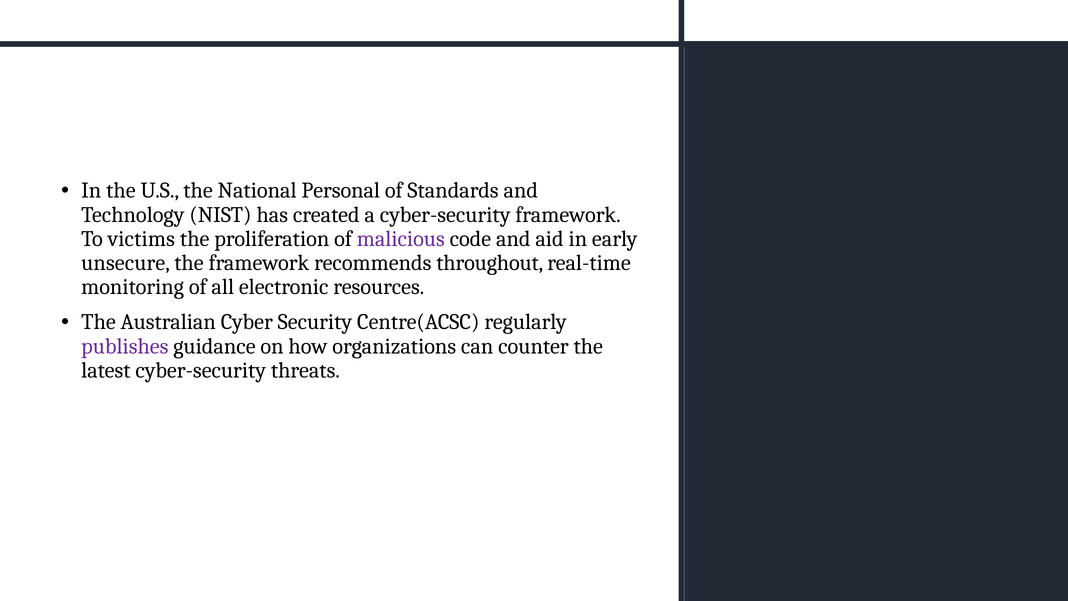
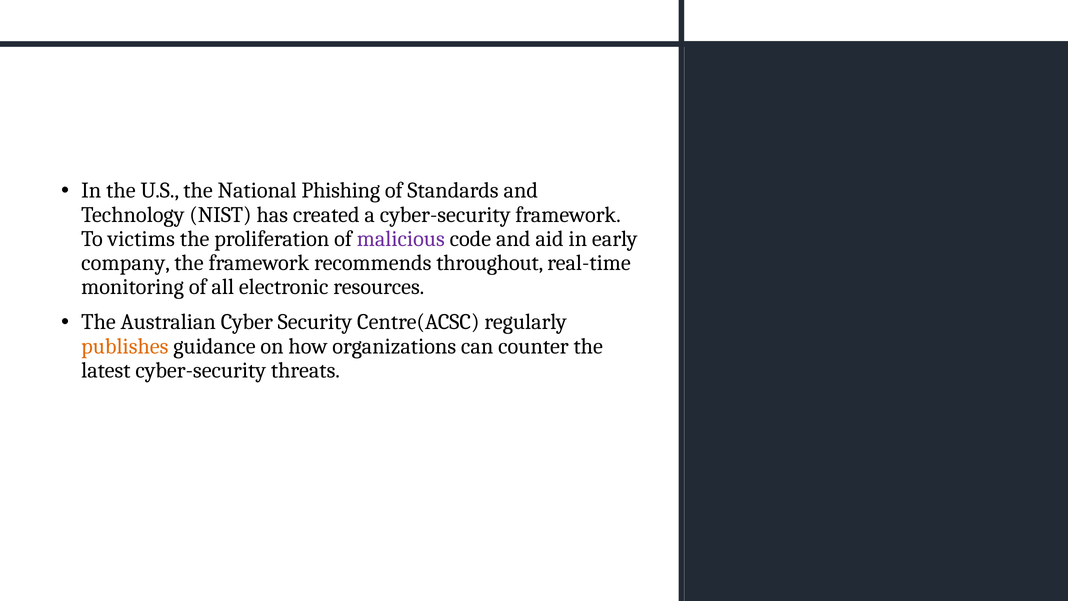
Personal: Personal -> Phishing (341, 191)
unsecure: unsecure -> company (126, 263)
publishes colour: purple -> orange (125, 346)
